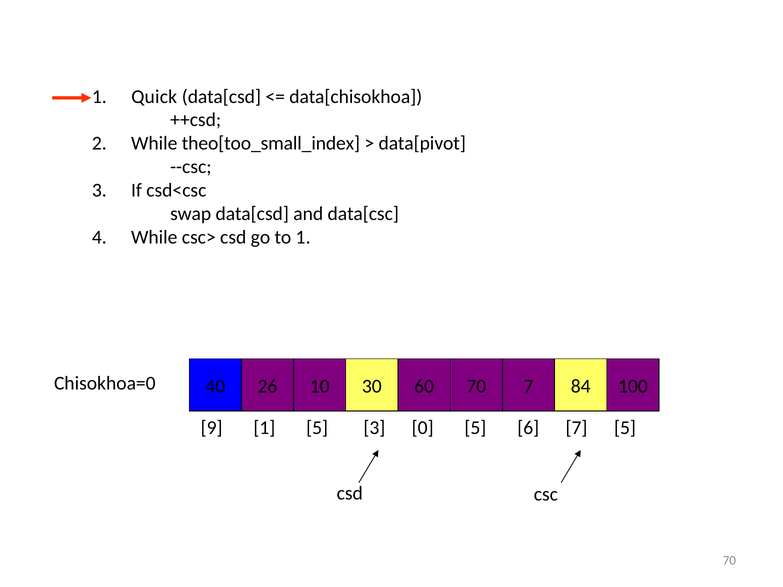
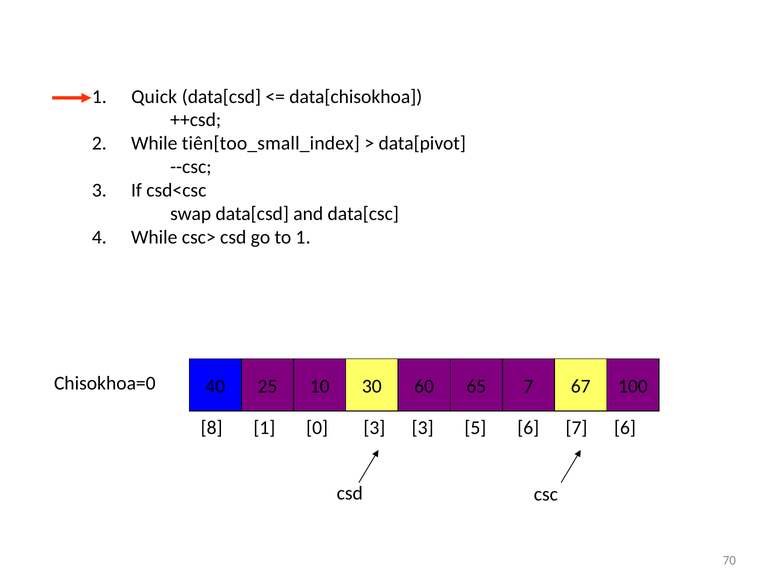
theo[too_small_index: theo[too_small_index -> tiên[too_small_index (271, 144)
26: 26 -> 25 (267, 386)
60 70: 70 -> 65 (476, 386)
84: 84 -> 67 (581, 386)
9: 9 -> 8 (212, 428)
1 5: 5 -> 0 (317, 428)
3 0: 0 -> 3 (423, 428)
7 5: 5 -> 6 (625, 428)
